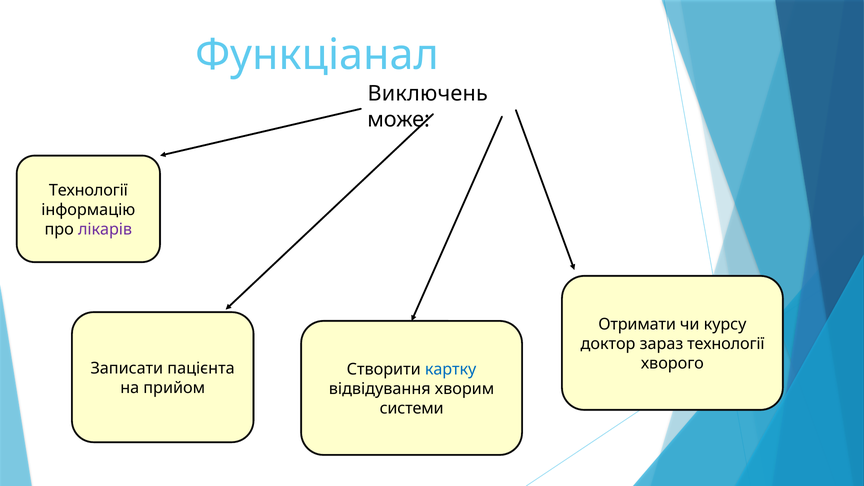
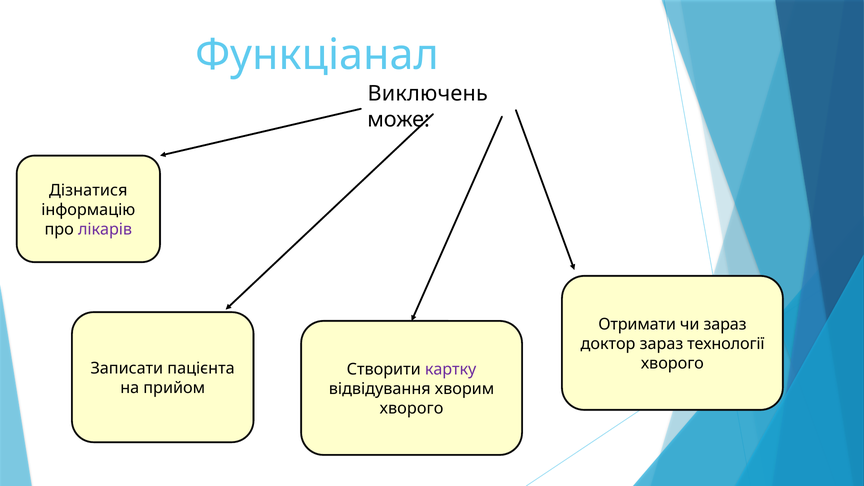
Технологiї: Технологiї -> Дізнатися (88, 191)
чи курсу: курсу -> зараз (725, 325)
картку colour: blue -> purple (451, 370)
системи: системи -> хворого (412, 408)
